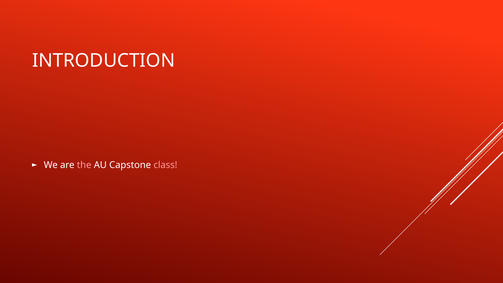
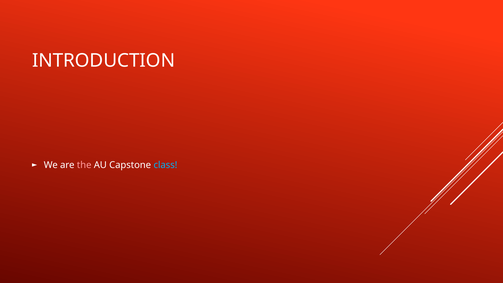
class colour: pink -> light blue (165, 165)
